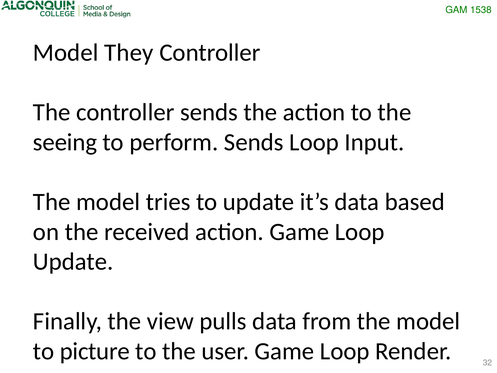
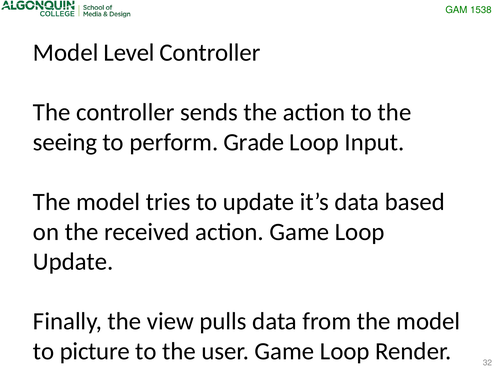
They: They -> Level (129, 53)
perform Sends: Sends -> Grade (254, 142)
